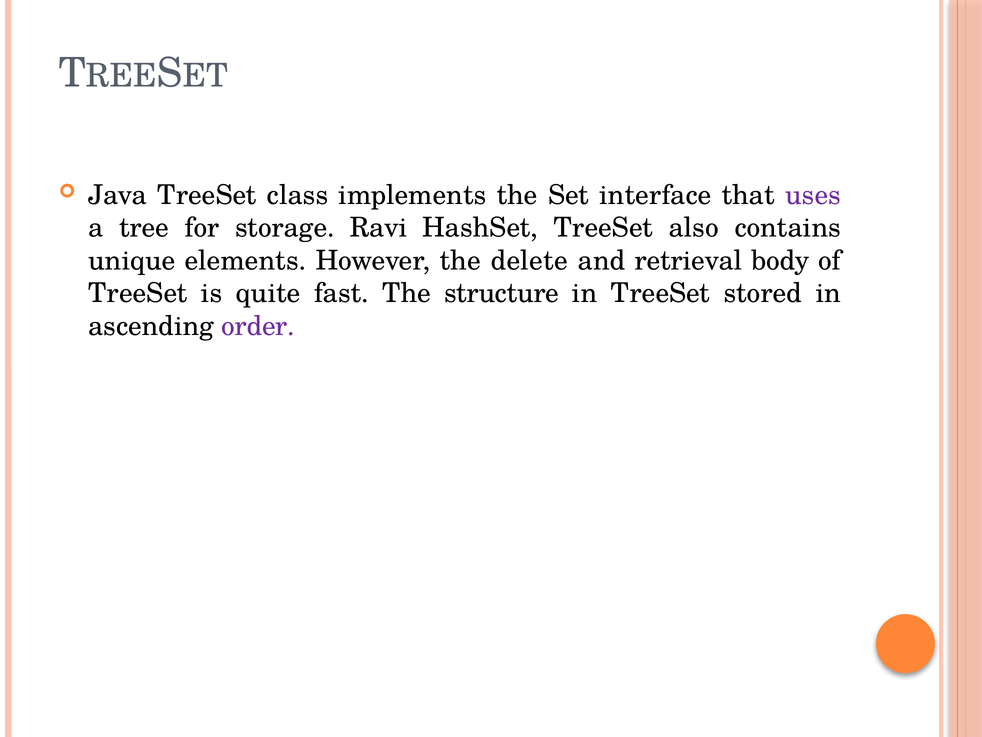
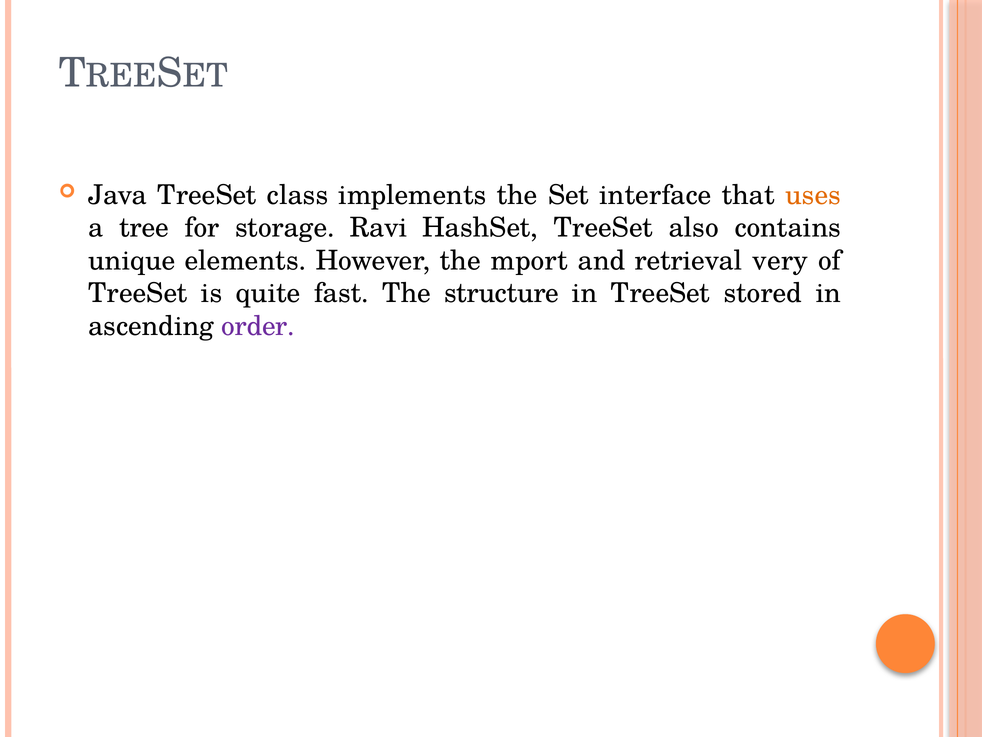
uses colour: purple -> orange (813, 195)
delete: delete -> mport (529, 260)
body: body -> very (780, 260)
